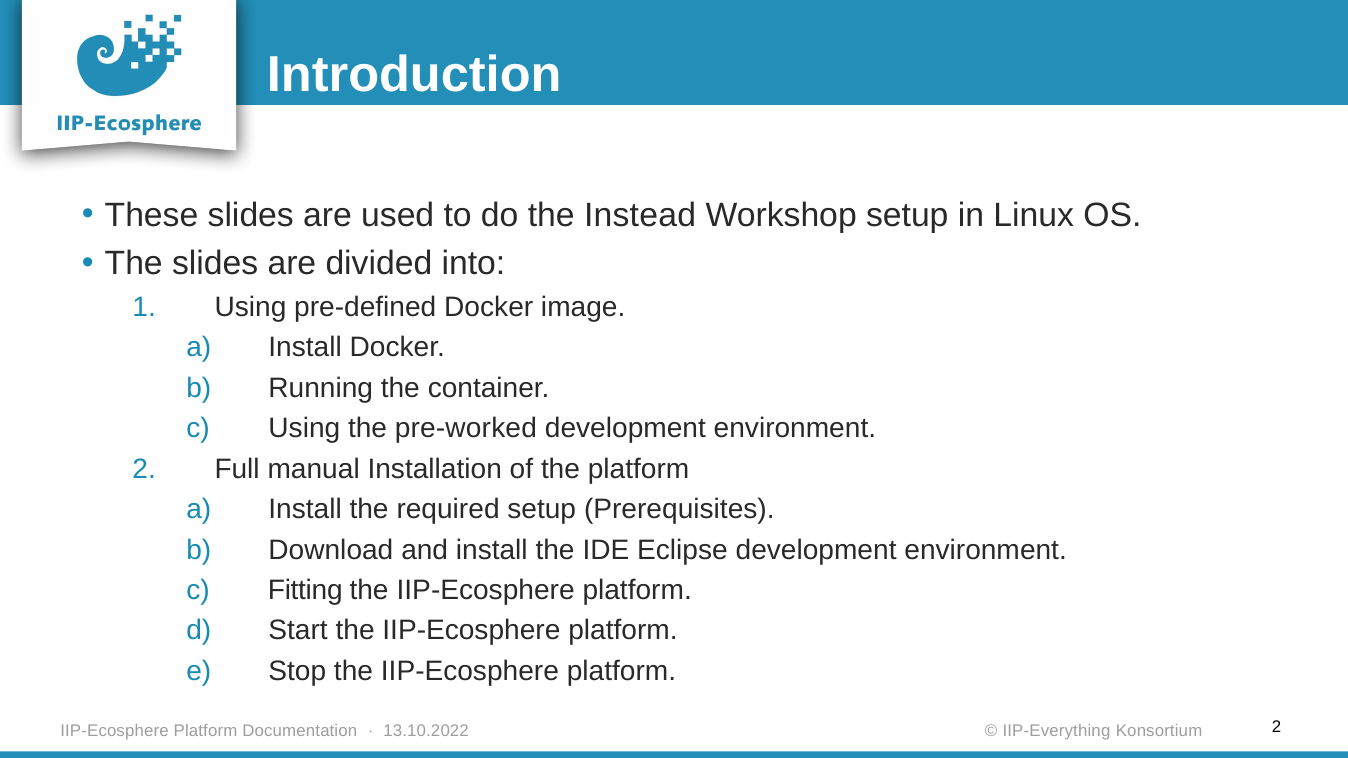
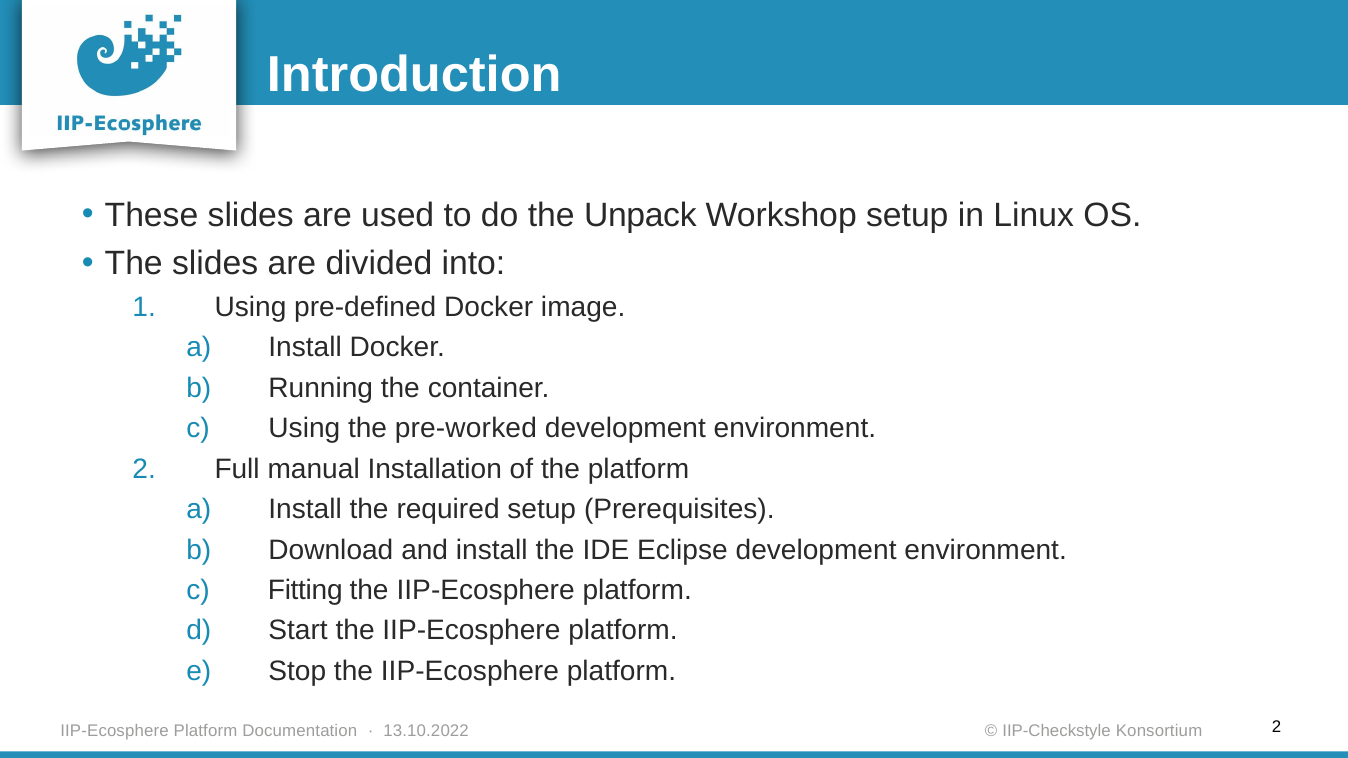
Instead: Instead -> Unpack (640, 215)
IIP-Everything: IIP-Everything -> IIP-Checkstyle (1057, 731)
